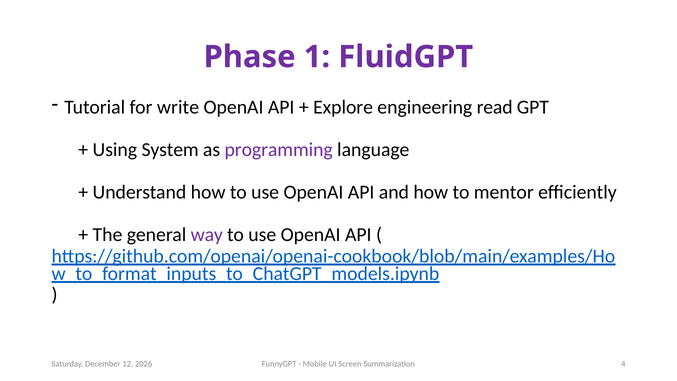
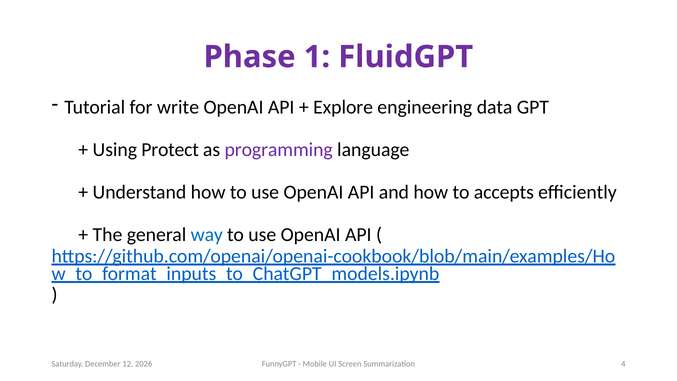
read: read -> data (495, 107)
System: System -> Protect (170, 149)
mentor: mentor -> accepts (504, 192)
way colour: purple -> blue (207, 234)
